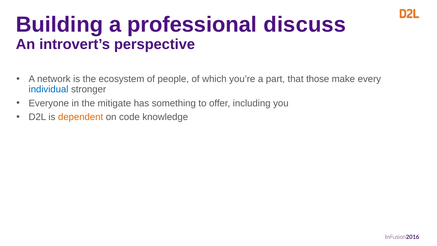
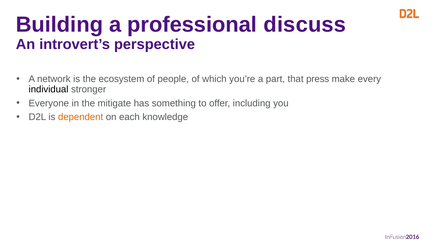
those: those -> press (318, 79)
individual colour: blue -> black (49, 89)
code: code -> each (129, 117)
